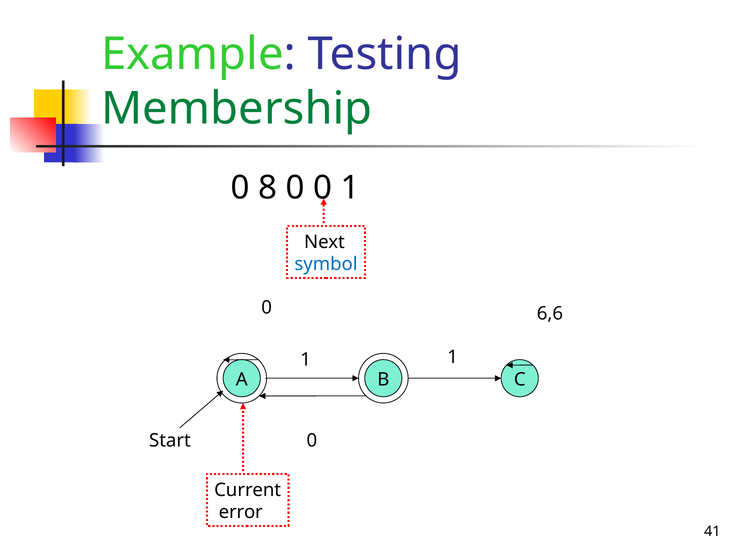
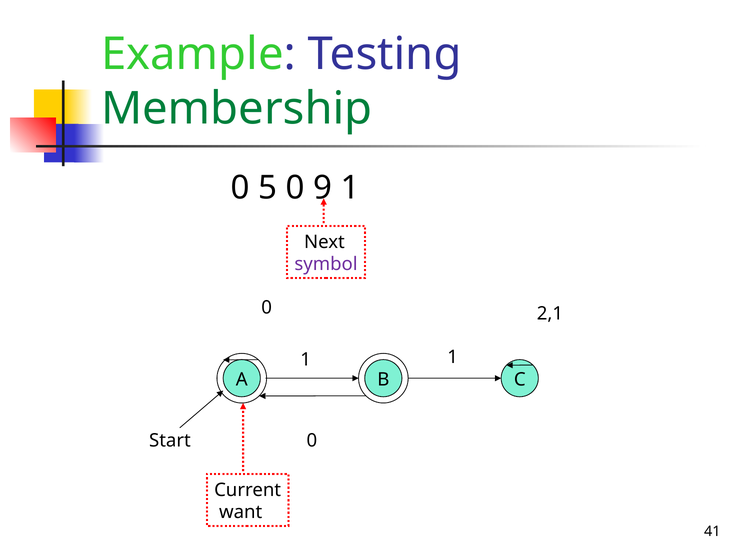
8: 8 -> 5 (268, 188)
0 0: 0 -> 9 (323, 188)
symbol colour: blue -> purple (326, 264)
6,6: 6,6 -> 2,1 (550, 314)
error: error -> want (241, 512)
